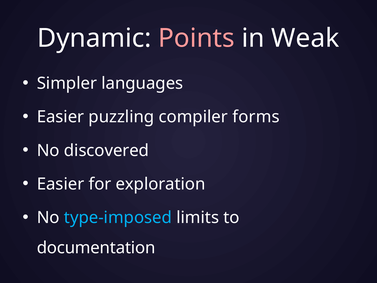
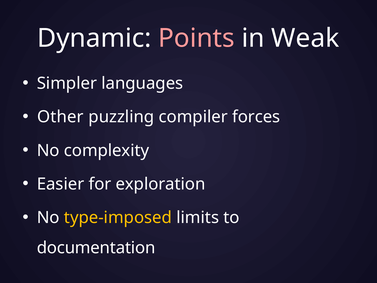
Easier: Easier -> Other (60, 117)
forms: forms -> forces (256, 117)
discovered: discovered -> complexity (107, 150)
type-imposed colour: light blue -> yellow (118, 217)
